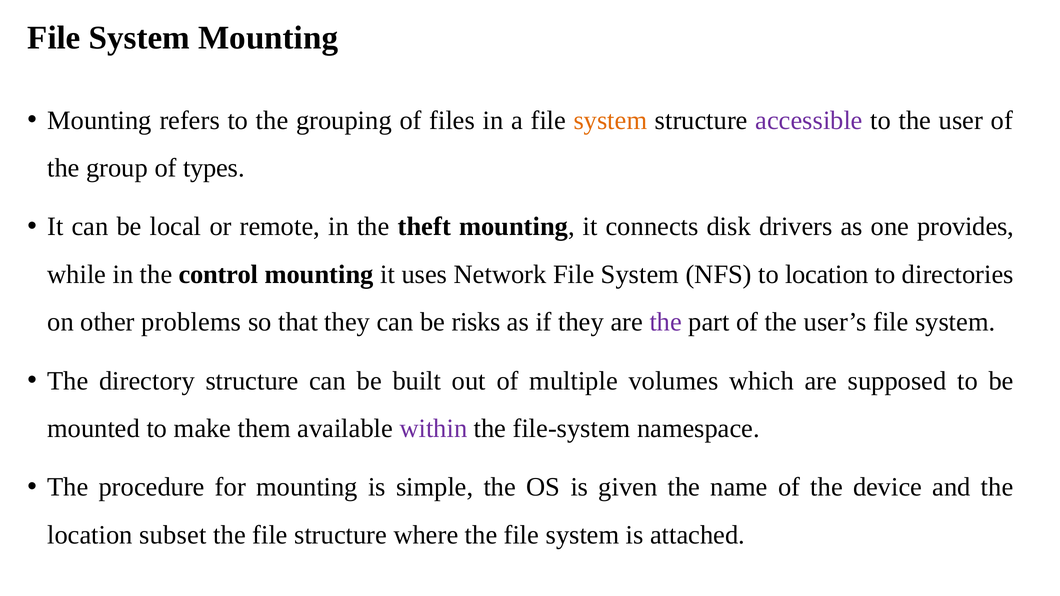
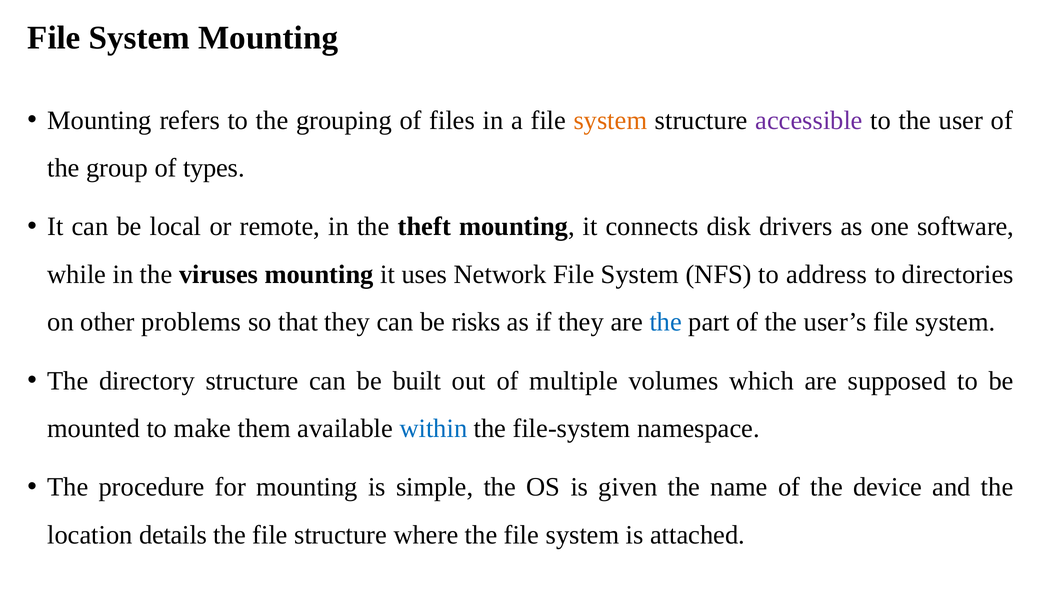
provides: provides -> software (966, 227)
control: control -> viruses (219, 275)
to location: location -> address (827, 275)
the colour: purple -> blue (666, 322)
within colour: purple -> blue (433, 429)
subset: subset -> details (173, 535)
